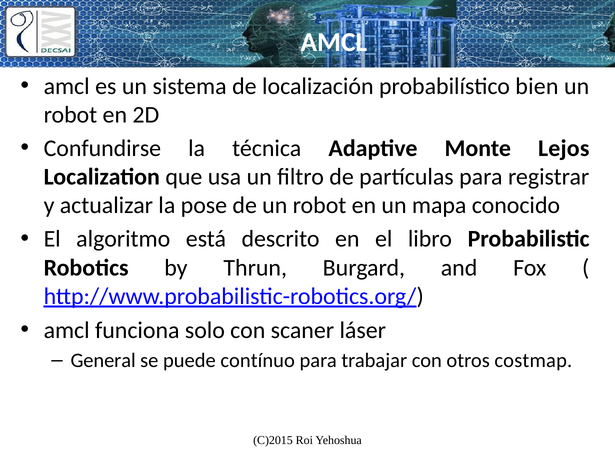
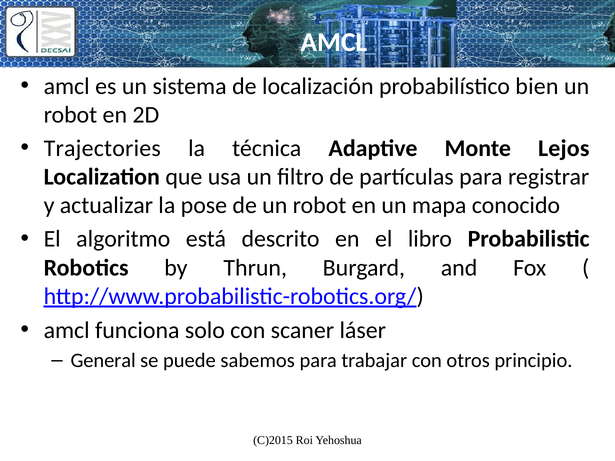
Confundirse: Confundirse -> Trajectories (102, 148)
contínuo: contínuo -> sabemos (258, 361)
costmap: costmap -> principio (533, 361)
